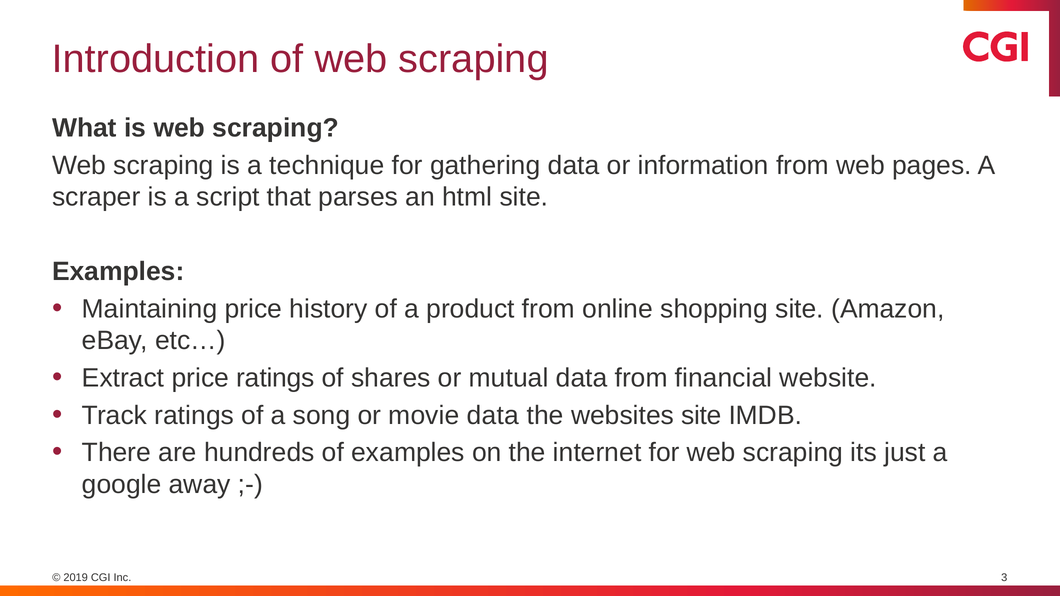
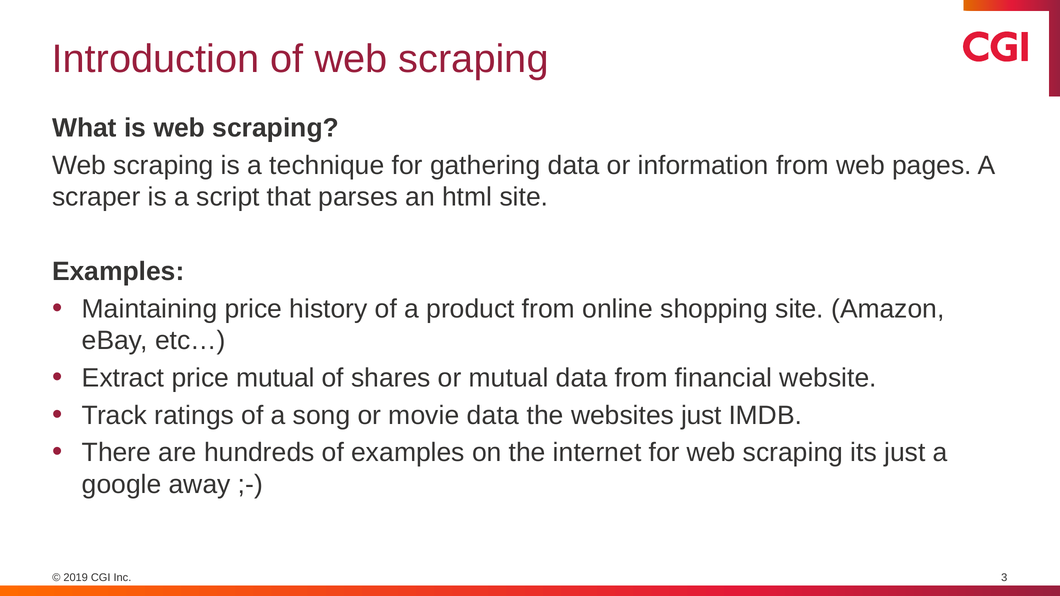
price ratings: ratings -> mutual (276, 378)
websites site: site -> just (701, 415)
